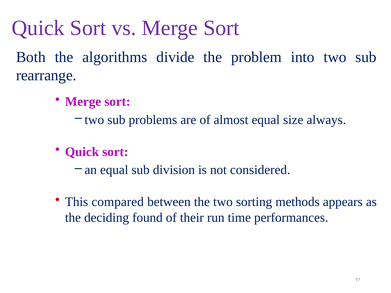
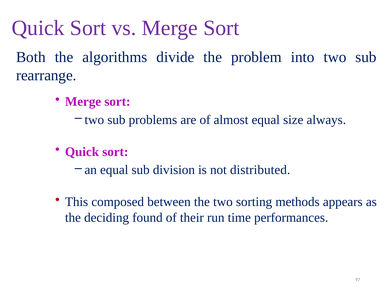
considered: considered -> distributed (260, 170)
compared: compared -> composed (118, 202)
